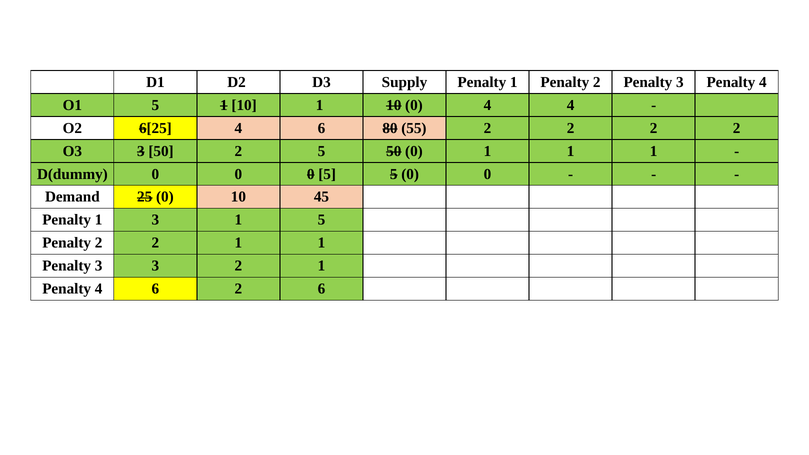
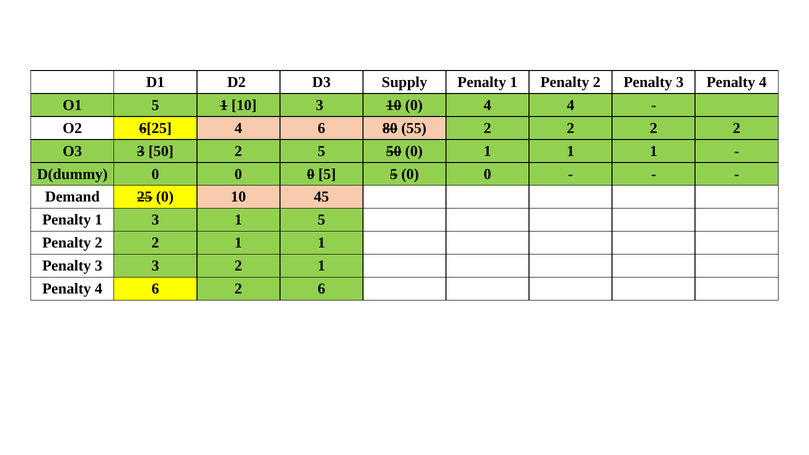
10 1: 1 -> 3 (320, 105)
